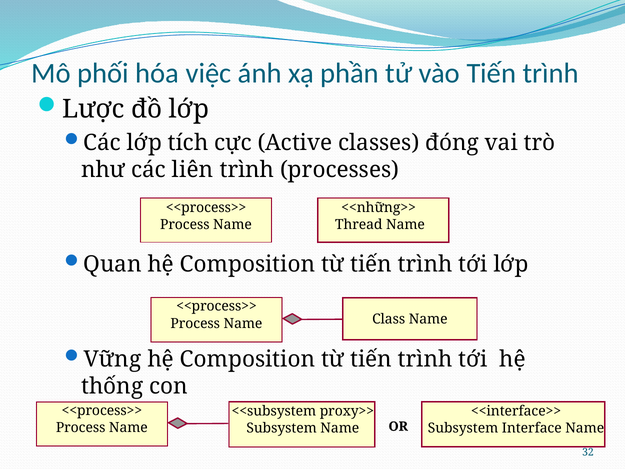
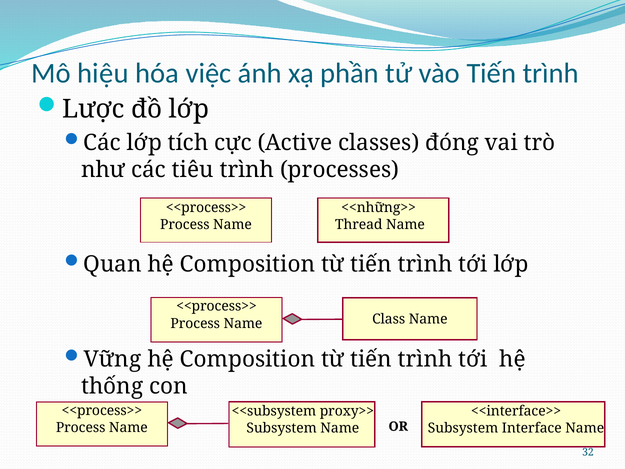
phối: phối -> hiệu (103, 73)
liên: liên -> tiêu (193, 170)
